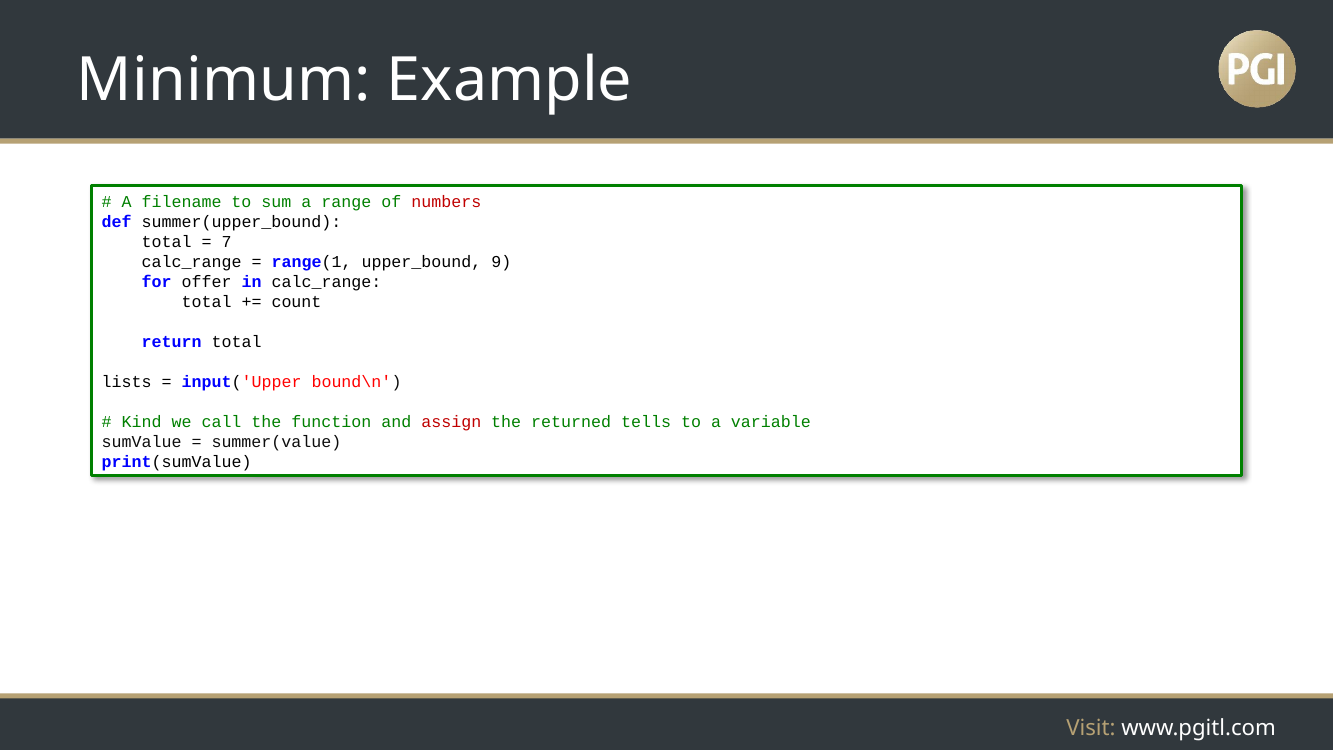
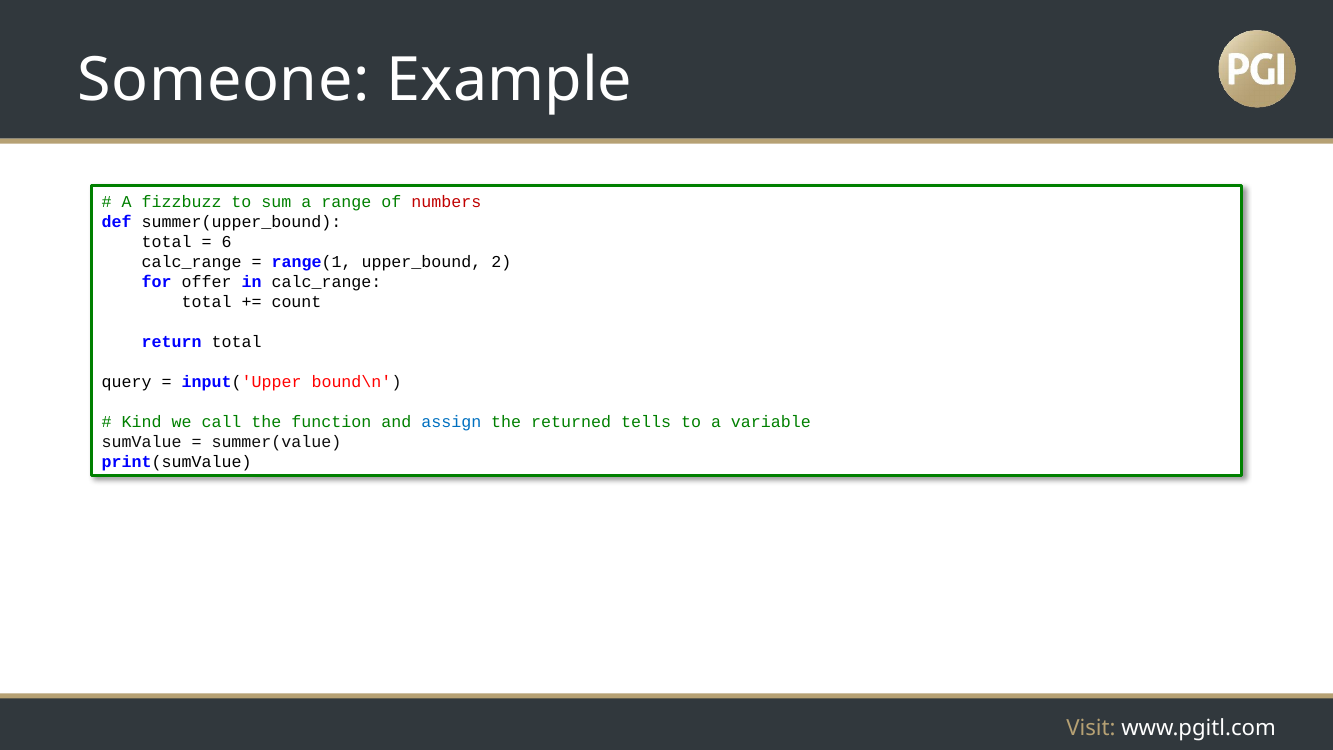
Minimum: Minimum -> Someone (224, 80)
filename: filename -> fizzbuzz (182, 202)
7: 7 -> 6 (227, 242)
9: 9 -> 2 (501, 262)
lists: lists -> query (127, 382)
assign colour: red -> blue (451, 422)
